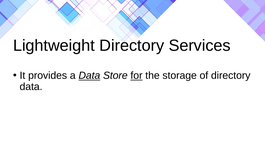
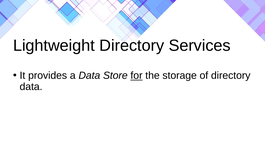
Data underline: present -> none (89, 76)
